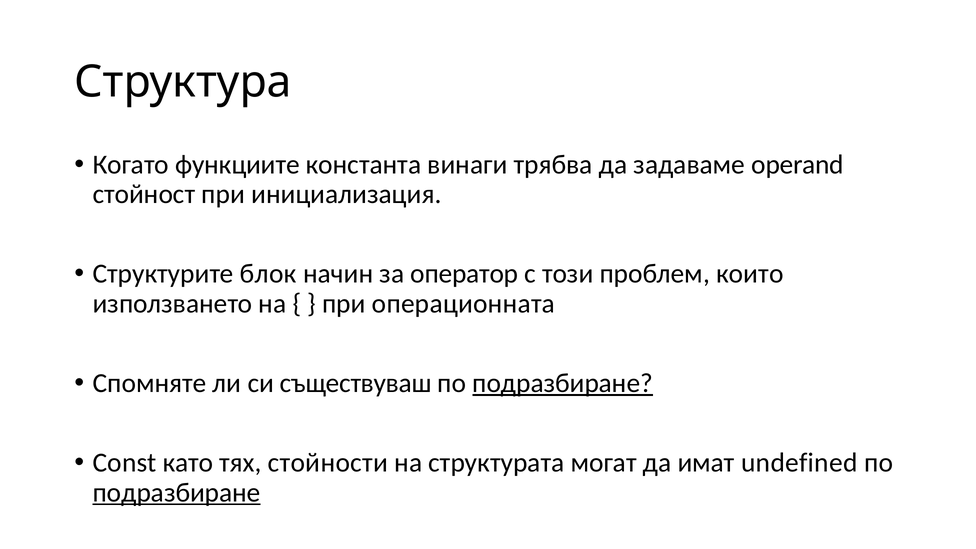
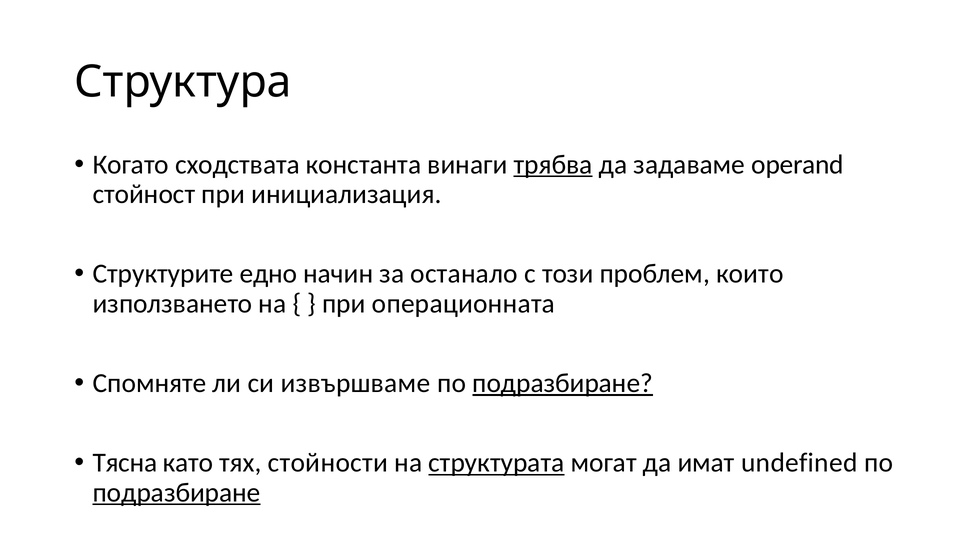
функциите: функциите -> сходствата (237, 164)
трябва underline: none -> present (553, 164)
блок: блок -> едно (268, 274)
оператор: оператор -> останало (464, 274)
съществуваш: съществуваш -> извършваме (355, 383)
Const: Const -> Тясна (125, 463)
структурата underline: none -> present (496, 463)
